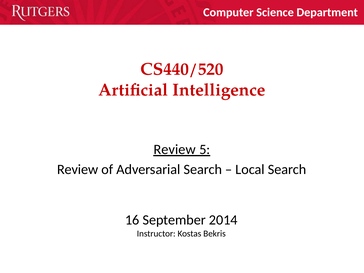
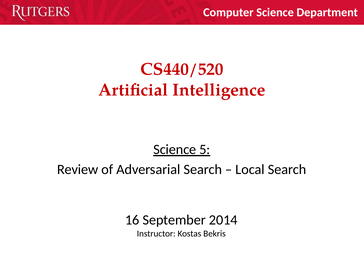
Review: Review -> Science (175, 150)
